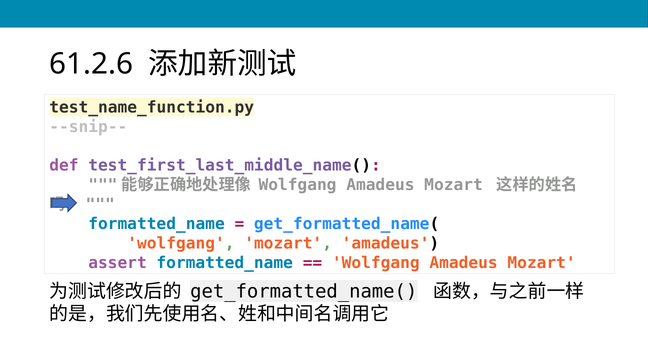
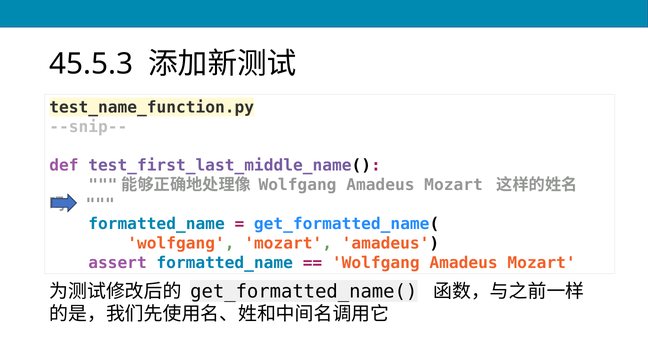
61.2.6: 61.2.6 -> 45.5.3 (91, 64)
